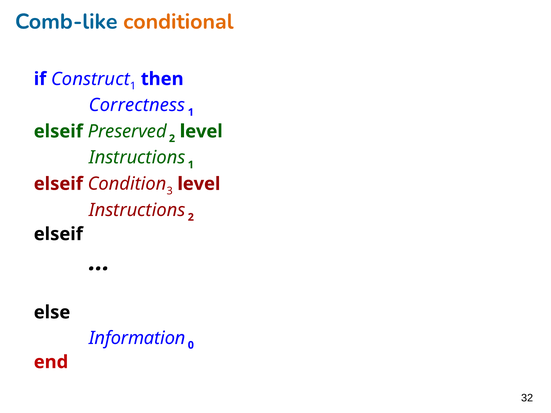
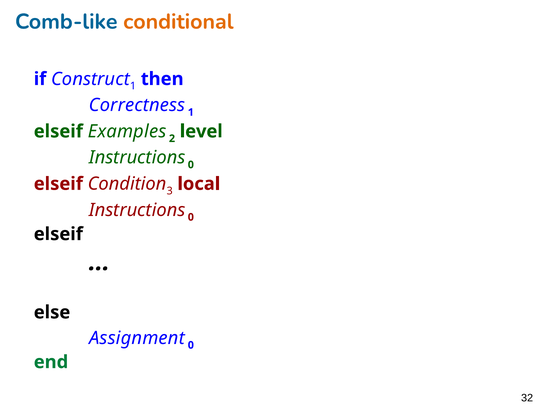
Preserved: Preserved -> Examples (127, 131)
1: 1 -> 0 (191, 165)
3 level: level -> local (199, 184)
2: 2 -> 0 (191, 217)
Information: Information -> Assignment (137, 338)
end colour: red -> green (51, 362)
